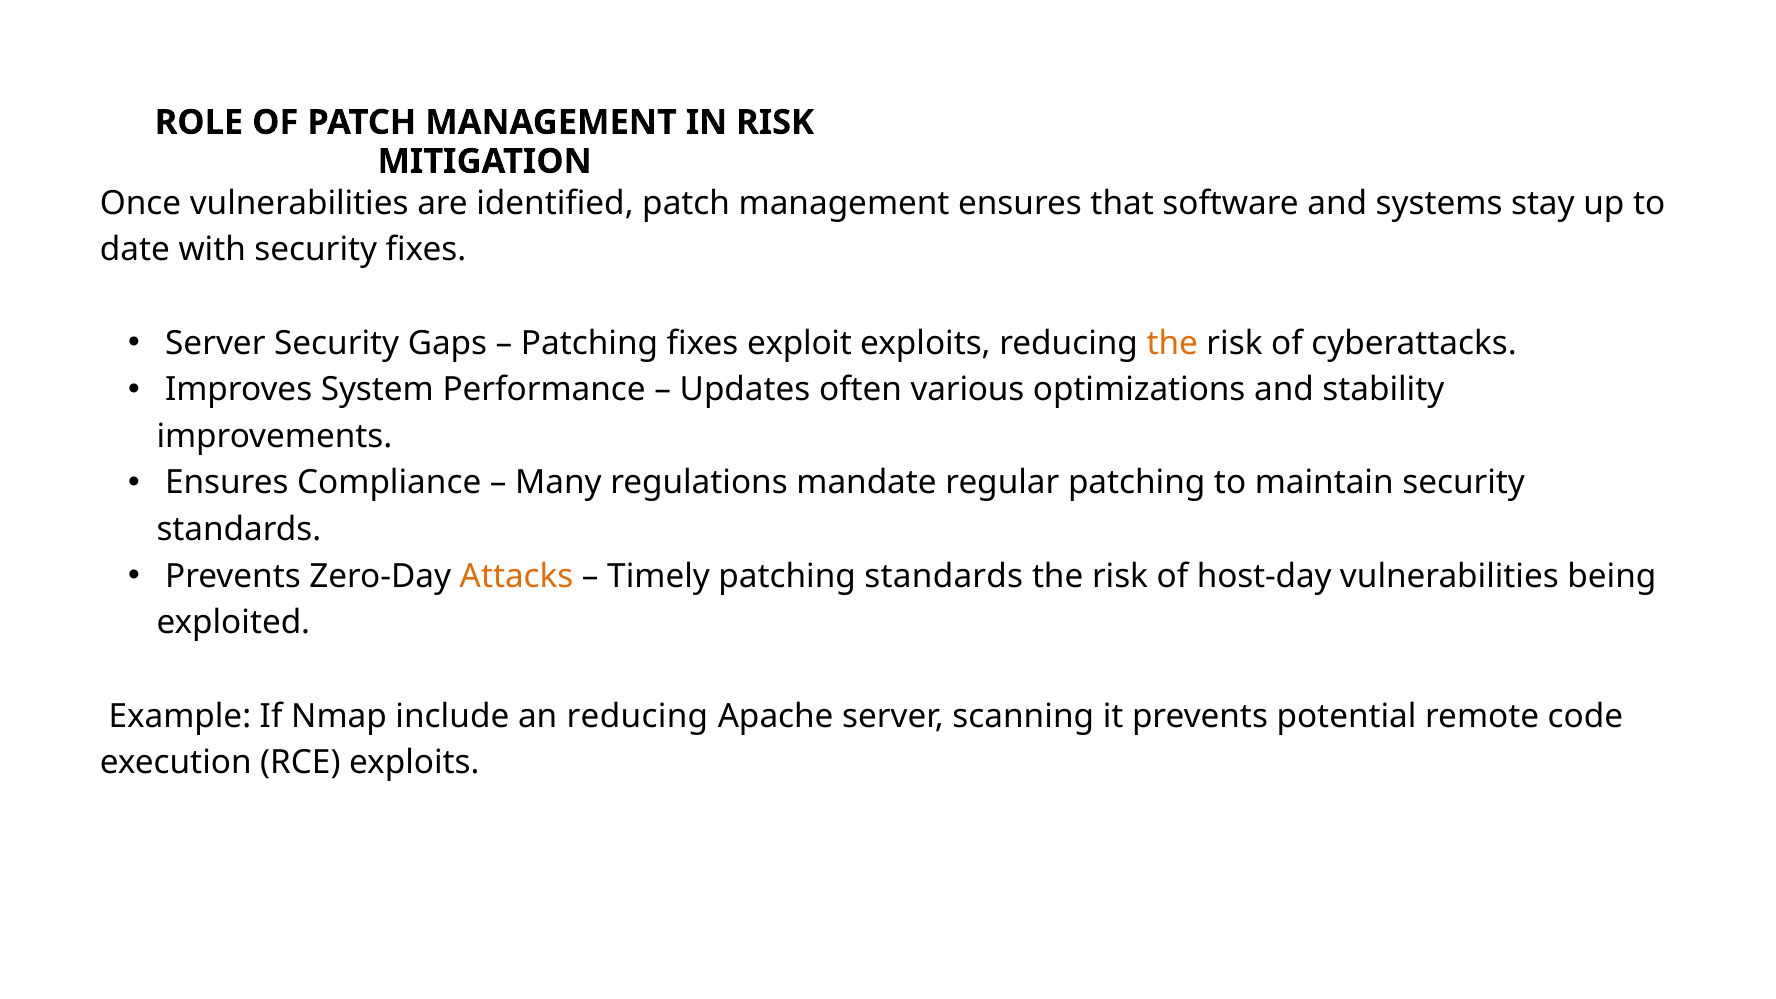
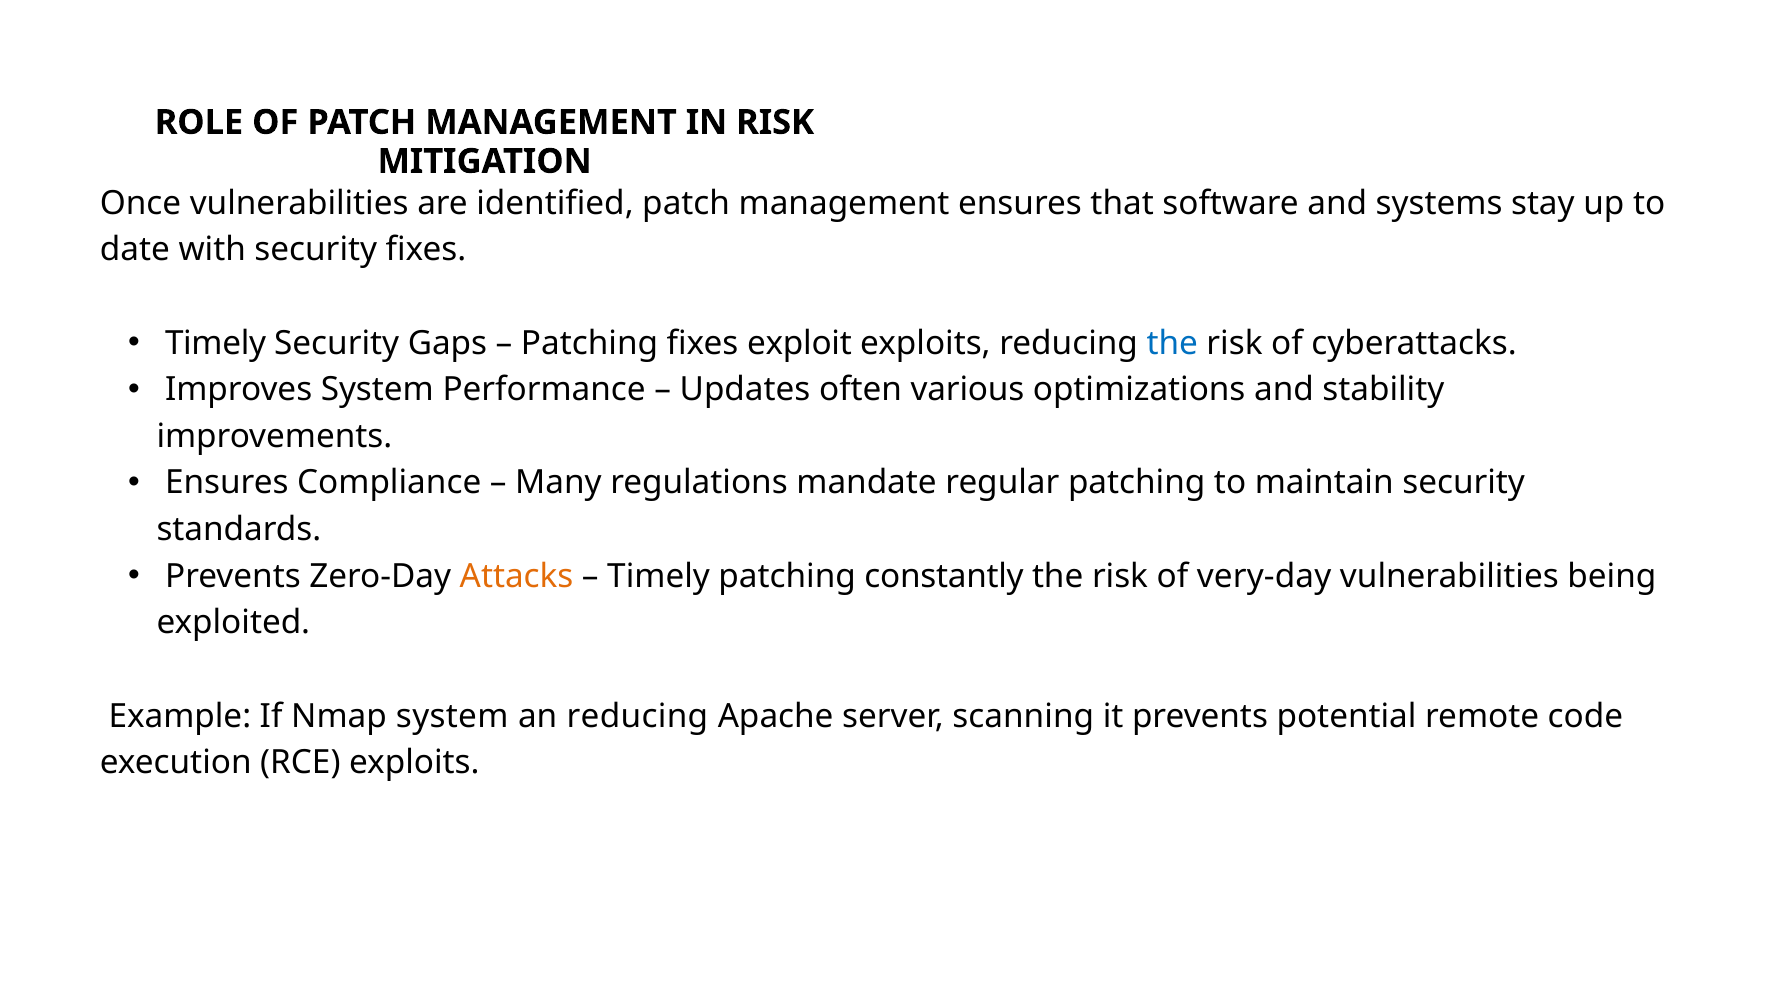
Server: Server -> Timely (216, 343)
the colour: orange -> blue (1172, 343)
patching standards: standards -> constantly (944, 576)
host-day: host-day -> very-day (1264, 576)
Nmap include: include -> system (452, 716)
